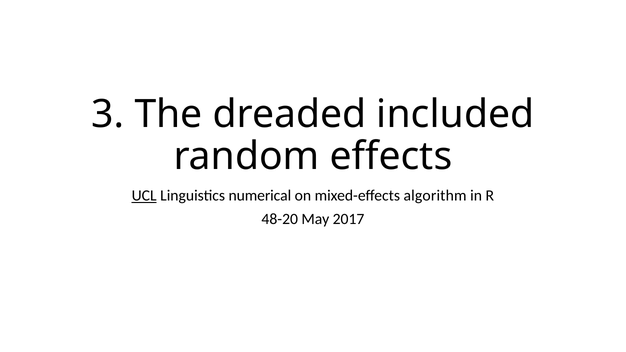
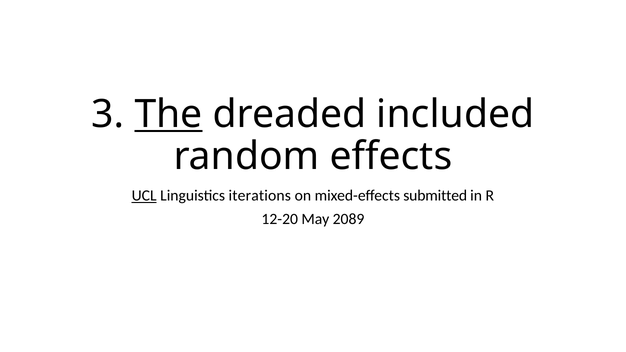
The underline: none -> present (169, 114)
numerical: numerical -> iterations (260, 196)
algorithm: algorithm -> submitted (435, 196)
48-20: 48-20 -> 12-20 (280, 219)
2017: 2017 -> 2089 (349, 219)
